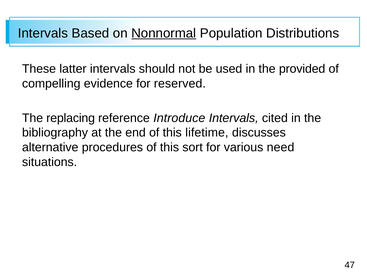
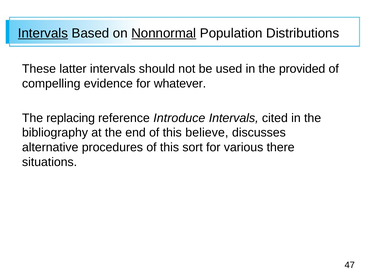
Intervals underline: none -> present (43, 33)
reserved: reserved -> whatever (180, 83)
lifetime: lifetime -> believe (207, 132)
need: need -> there (281, 147)
